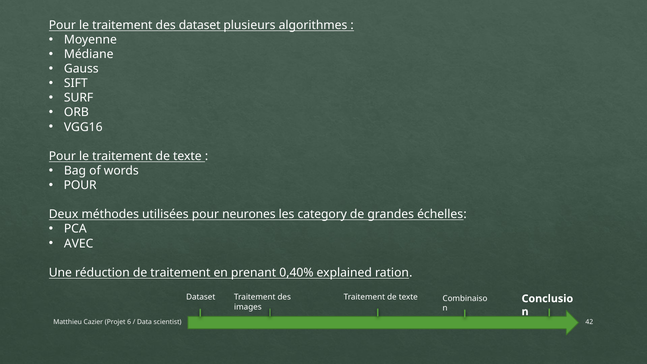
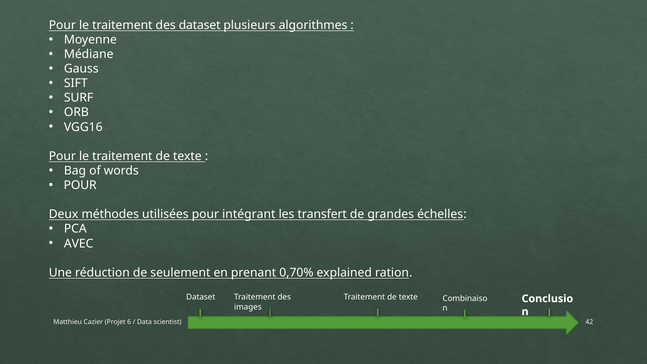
neurones: neurones -> intégrant (249, 214)
category: category -> transfert (322, 214)
de traitement: traitement -> seulement (180, 273)
0,40%: 0,40% -> 0,70% (296, 273)
